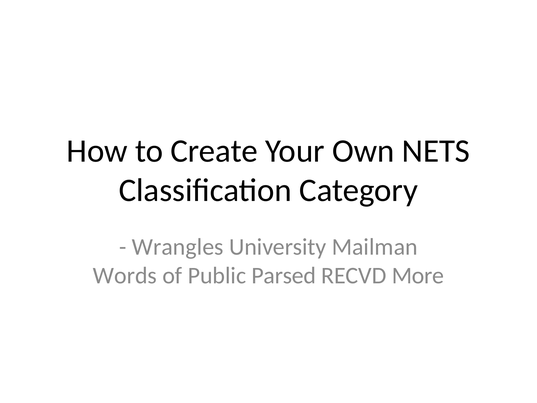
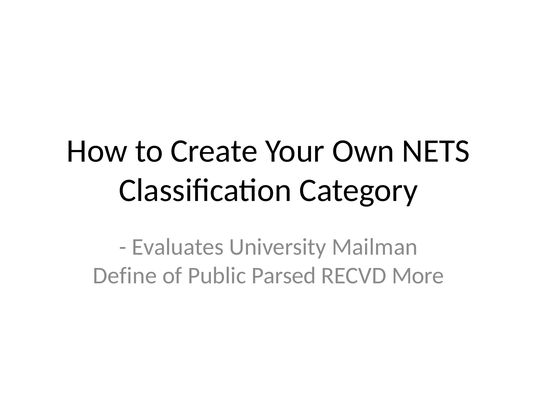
Wrangles: Wrangles -> Evaluates (178, 247)
Words: Words -> Define (125, 276)
